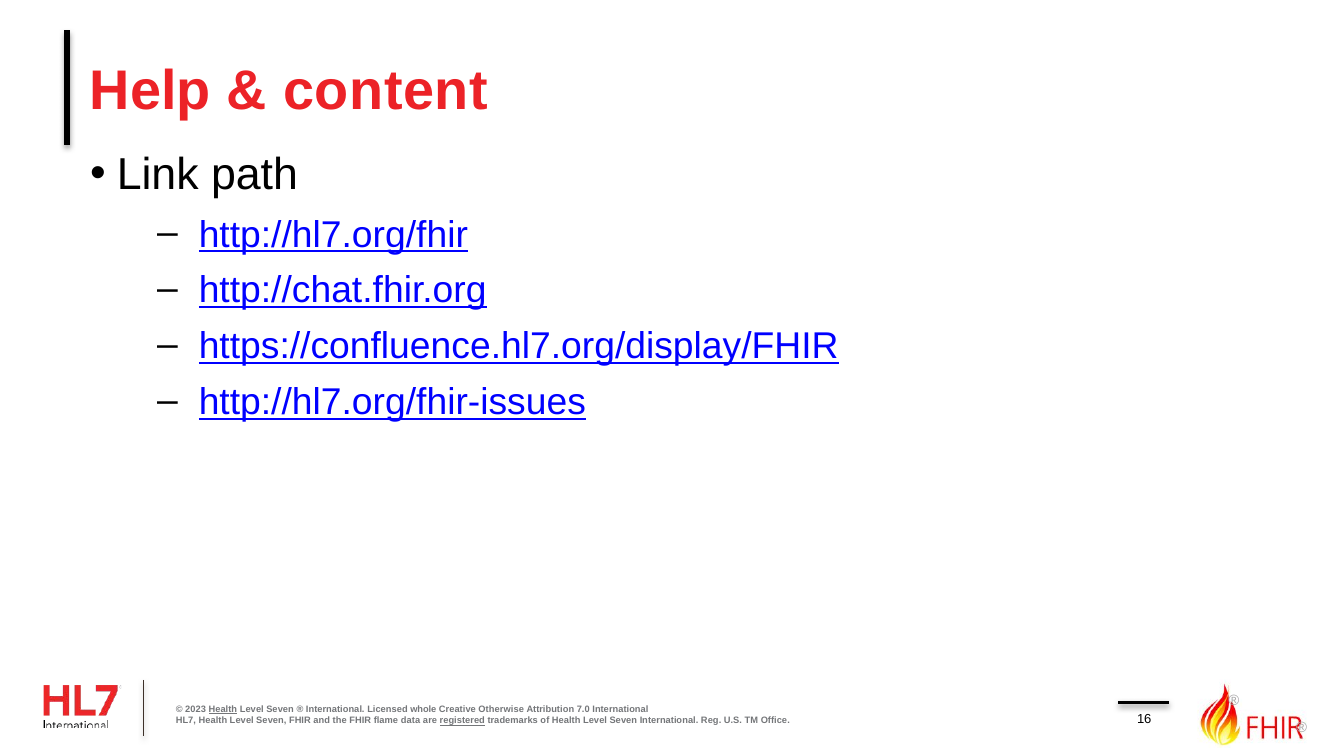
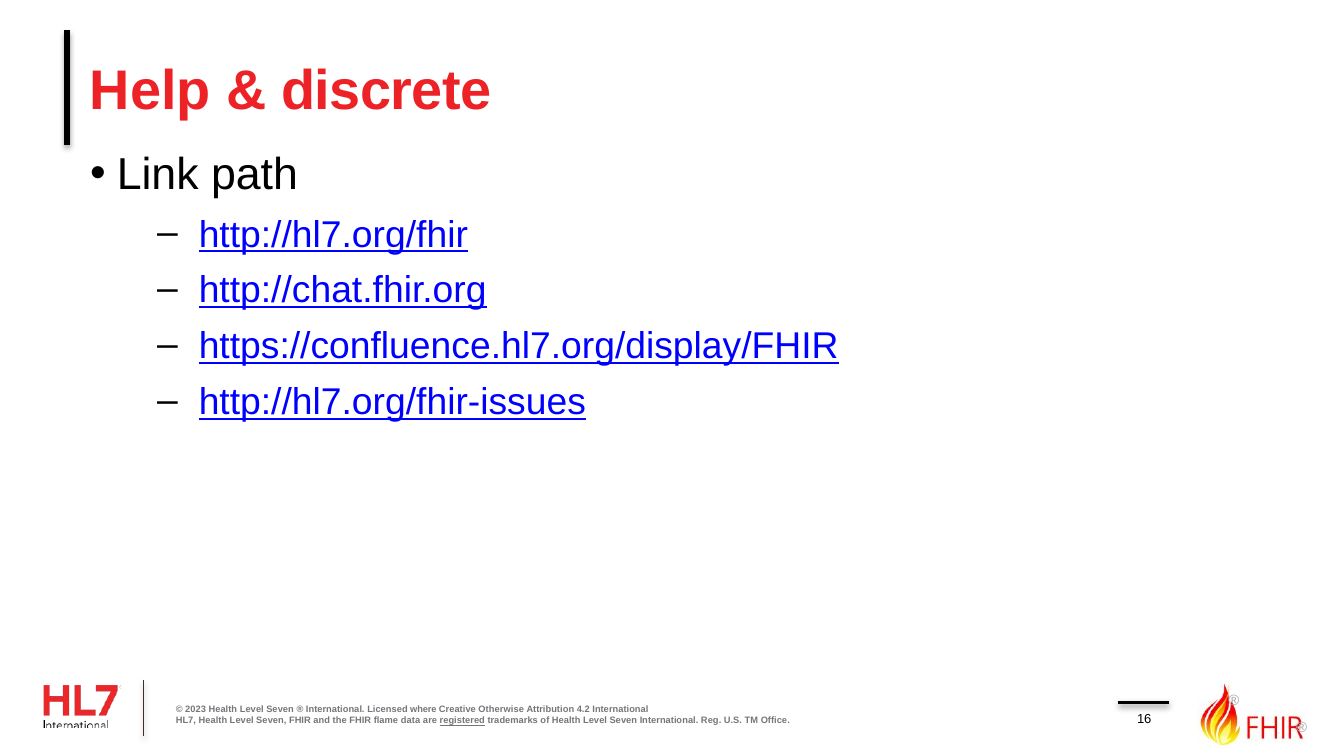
content: content -> discrete (386, 91)
Health underline: present -> none (223, 710)
whole: whole -> where (423, 710)
7.0: 7.0 -> 4.2 (583, 710)
